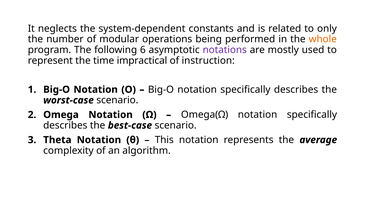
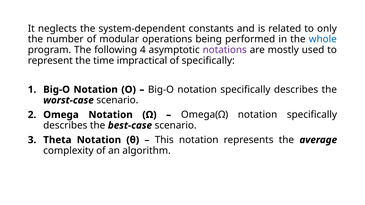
whole colour: orange -> blue (323, 39)
6: 6 -> 4 (143, 50)
of instruction: instruction -> specifically (208, 61)
